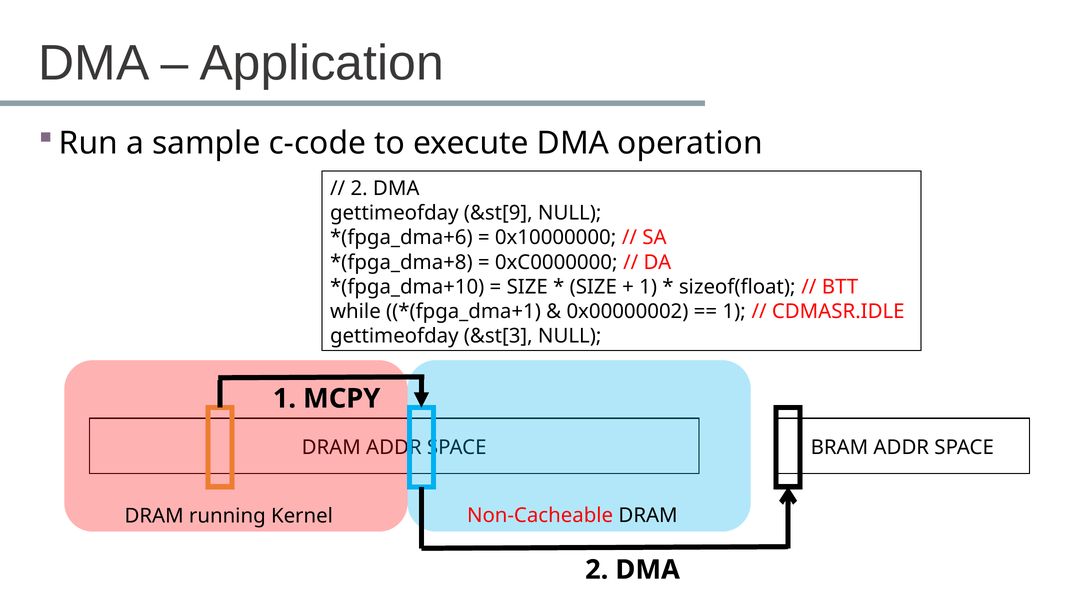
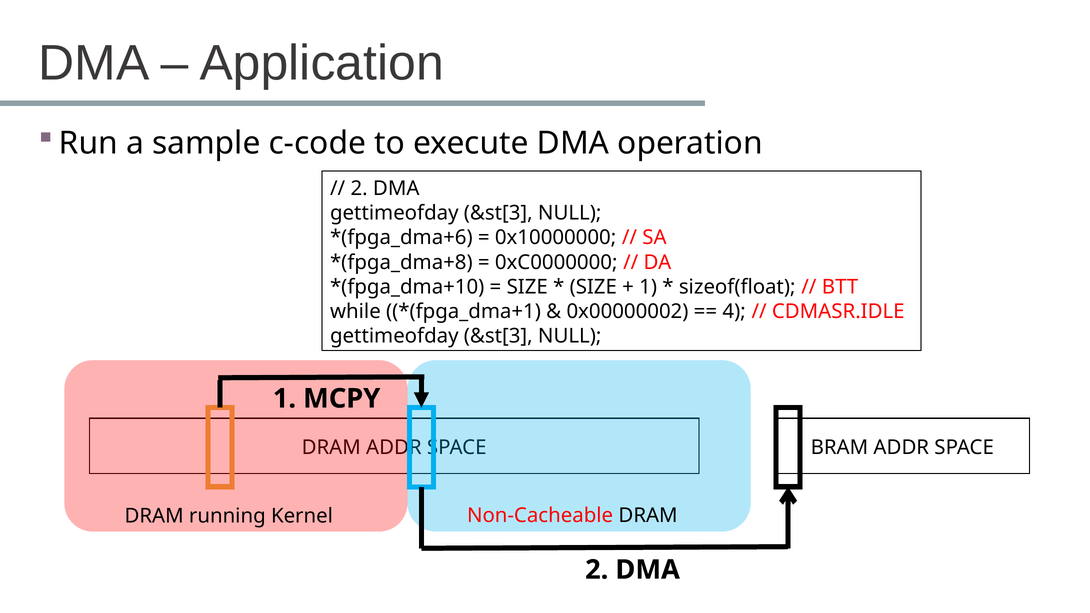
&st[9: &st[9 -> &st[3 (498, 213)
1: 1 -> 4 (734, 311)
